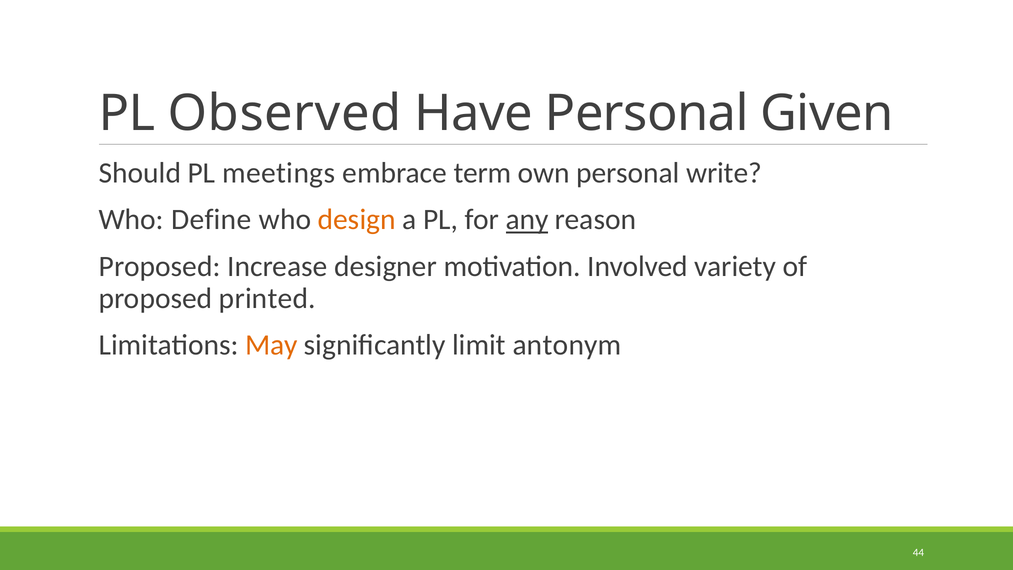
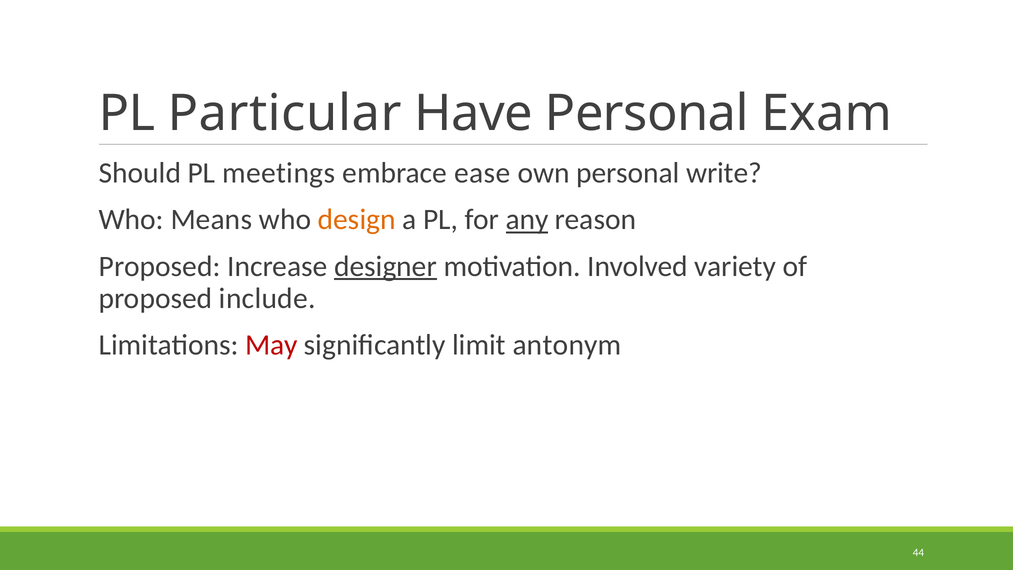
Observed: Observed -> Particular (285, 113)
Given: Given -> Exam (827, 113)
term: term -> ease (482, 173)
Define: Define -> Means (211, 220)
designer underline: none -> present (385, 266)
printed: printed -> include (267, 298)
May colour: orange -> red (271, 345)
